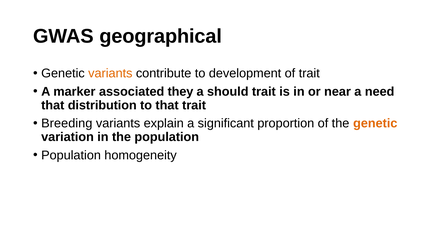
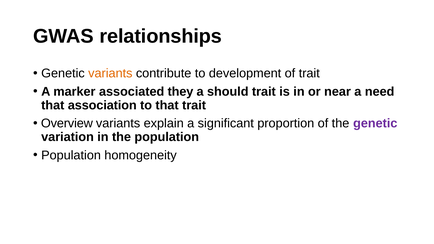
geographical: geographical -> relationships (161, 36)
distribution: distribution -> association (102, 105)
Breeding: Breeding -> Overview (67, 123)
genetic colour: orange -> purple (375, 123)
